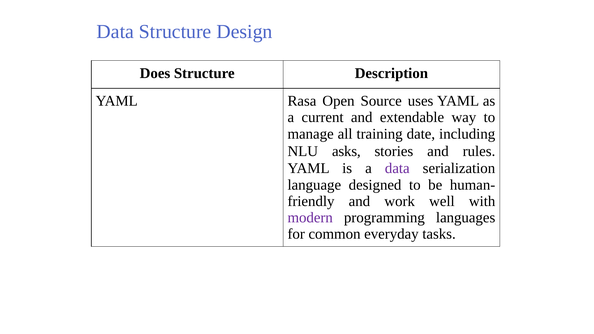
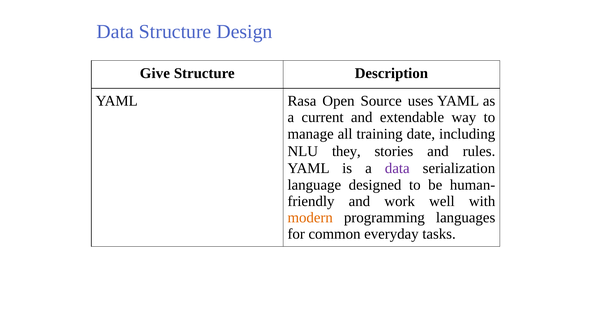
Does: Does -> Give (155, 73)
asks: asks -> they (346, 151)
modern colour: purple -> orange (310, 218)
